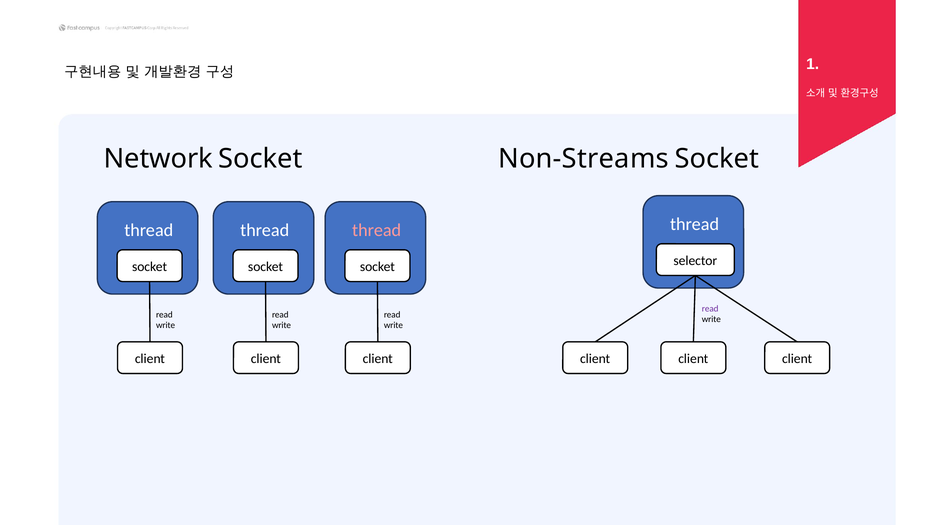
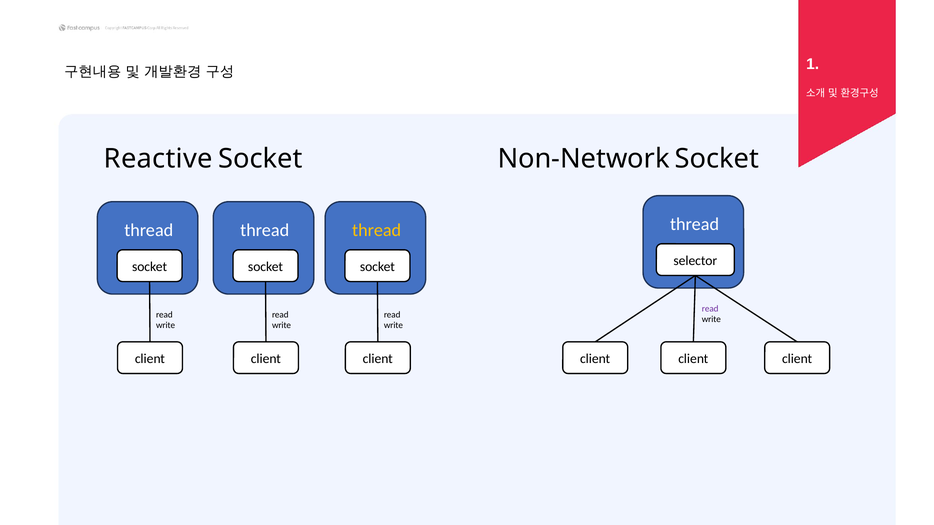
Network: Network -> Reactive (158, 159)
Non-Streams: Non-Streams -> Non-Network (584, 159)
thread colour: pink -> yellow (377, 230)
